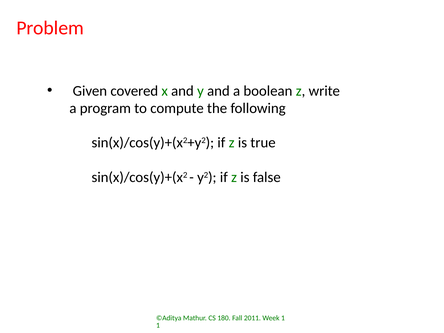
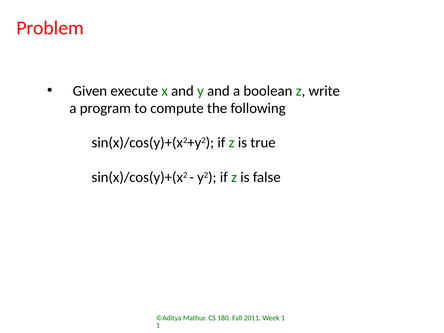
covered: covered -> execute (134, 91)
